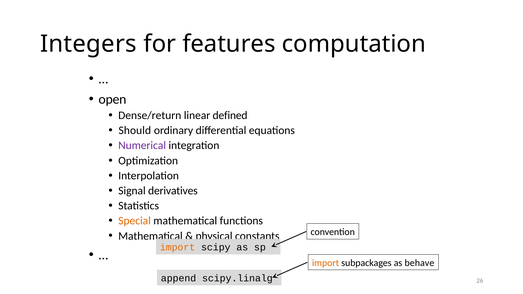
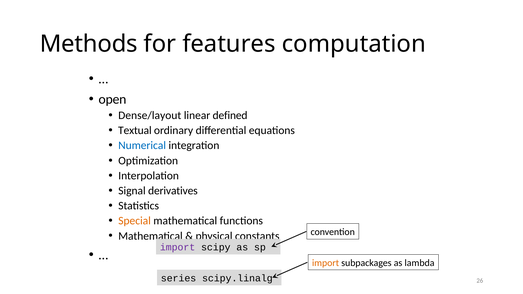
Integers: Integers -> Methods (89, 44)
Dense/return: Dense/return -> Dense/layout (150, 116)
Should: Should -> Textual (135, 131)
Numerical colour: purple -> blue (142, 146)
import colour: orange -> purple (178, 248)
behave: behave -> lambda (420, 263)
append: append -> series (179, 278)
